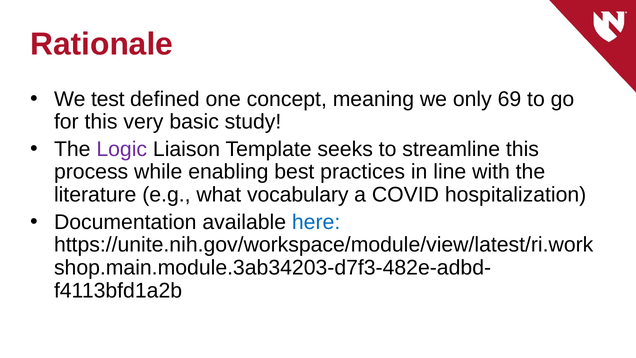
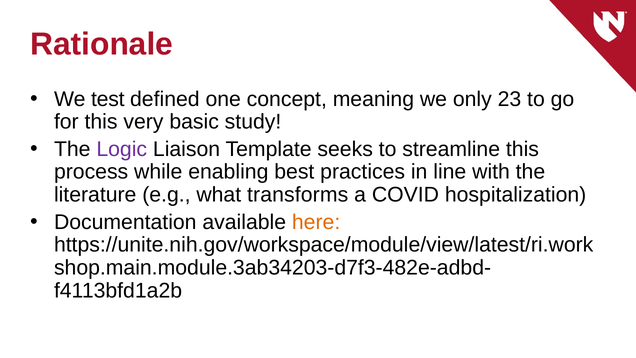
69: 69 -> 23 (509, 99)
vocabulary: vocabulary -> transforms (298, 195)
here colour: blue -> orange (316, 222)
